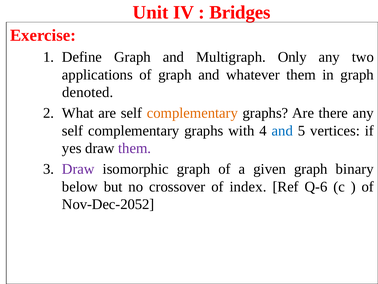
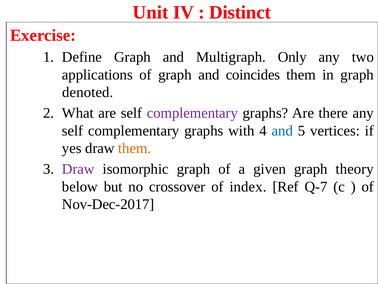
Bridges: Bridges -> Distinct (240, 12)
whatever: whatever -> coincides (253, 75)
complementary colour: orange -> purple (192, 113)
them colour: purple -> orange (135, 148)
binary: binary -> theory (355, 169)
Q-6: Q-6 -> Q-7 (316, 186)
Nov-Dec-2052: Nov-Dec-2052 -> Nov-Dec-2017 (108, 204)
